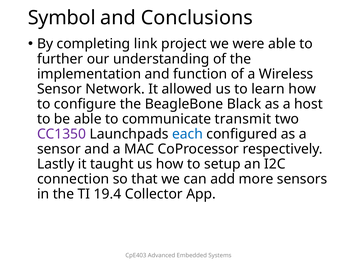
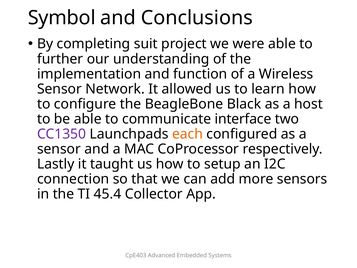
link: link -> suit (146, 44)
transmit: transmit -> interface (243, 119)
each colour: blue -> orange (187, 134)
19.4: 19.4 -> 45.4 (107, 194)
